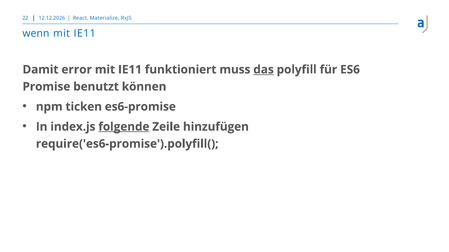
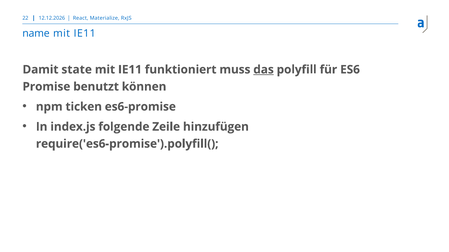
wenn: wenn -> name (36, 34)
error: error -> state (77, 70)
folgende underline: present -> none (124, 127)
